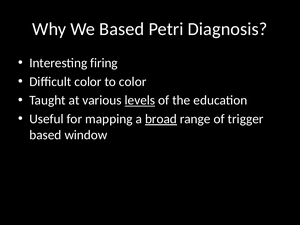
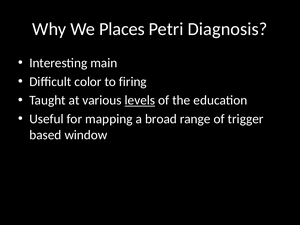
We Based: Based -> Places (122, 29)
firing: firing -> main (104, 63)
to color: color -> firing (133, 82)
broad underline: present -> none (161, 119)
